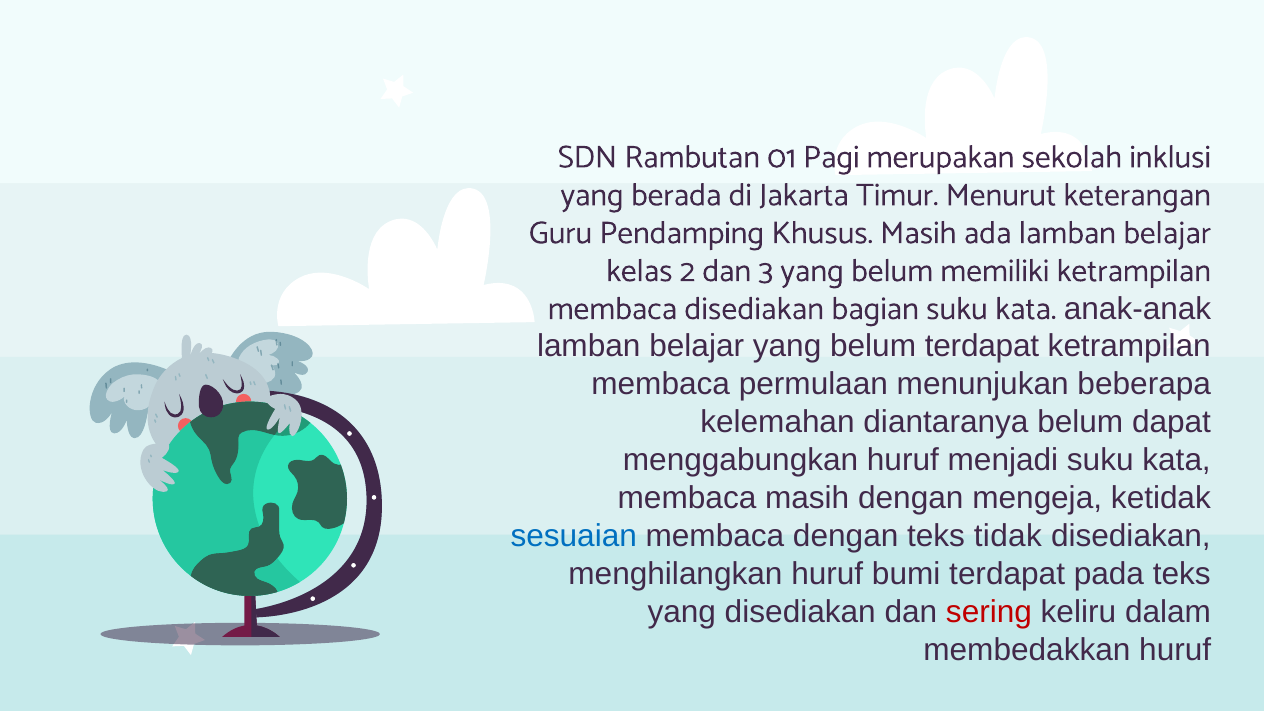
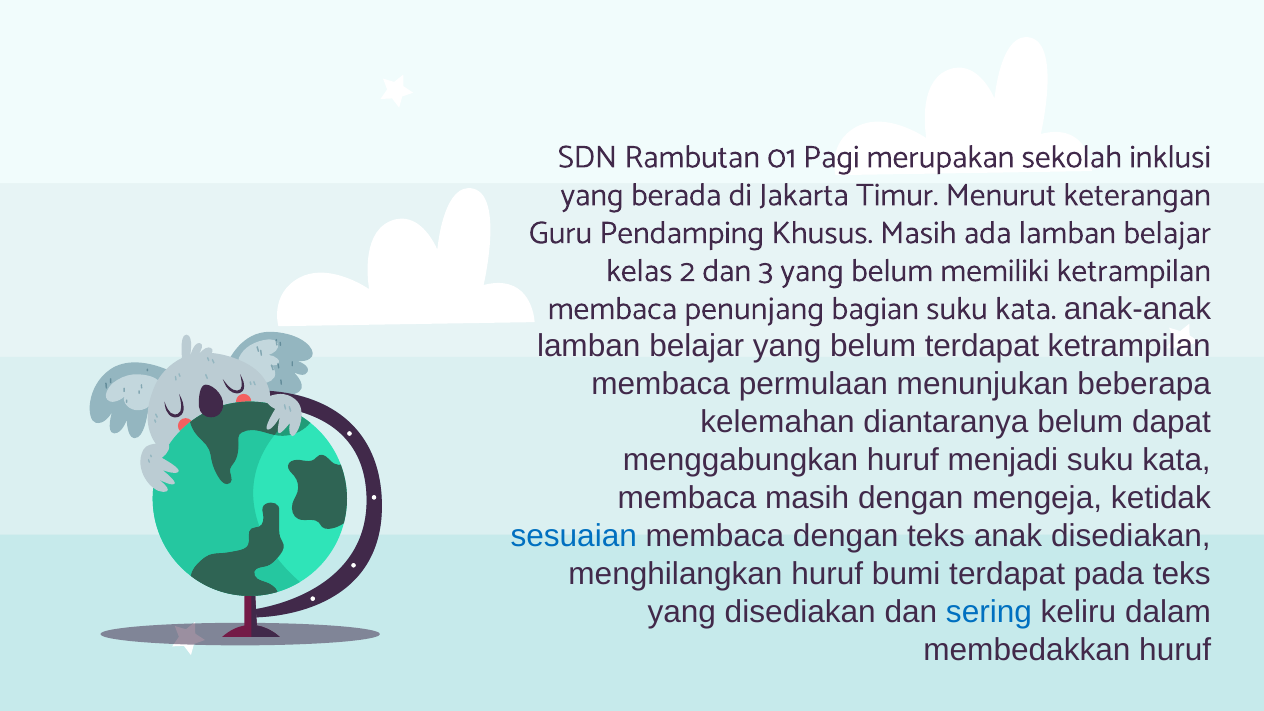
membaca disediakan: disediakan -> penunjang (754, 309)
tidak: tidak -> anak (1008, 536)
sering colour: red -> blue (989, 612)
